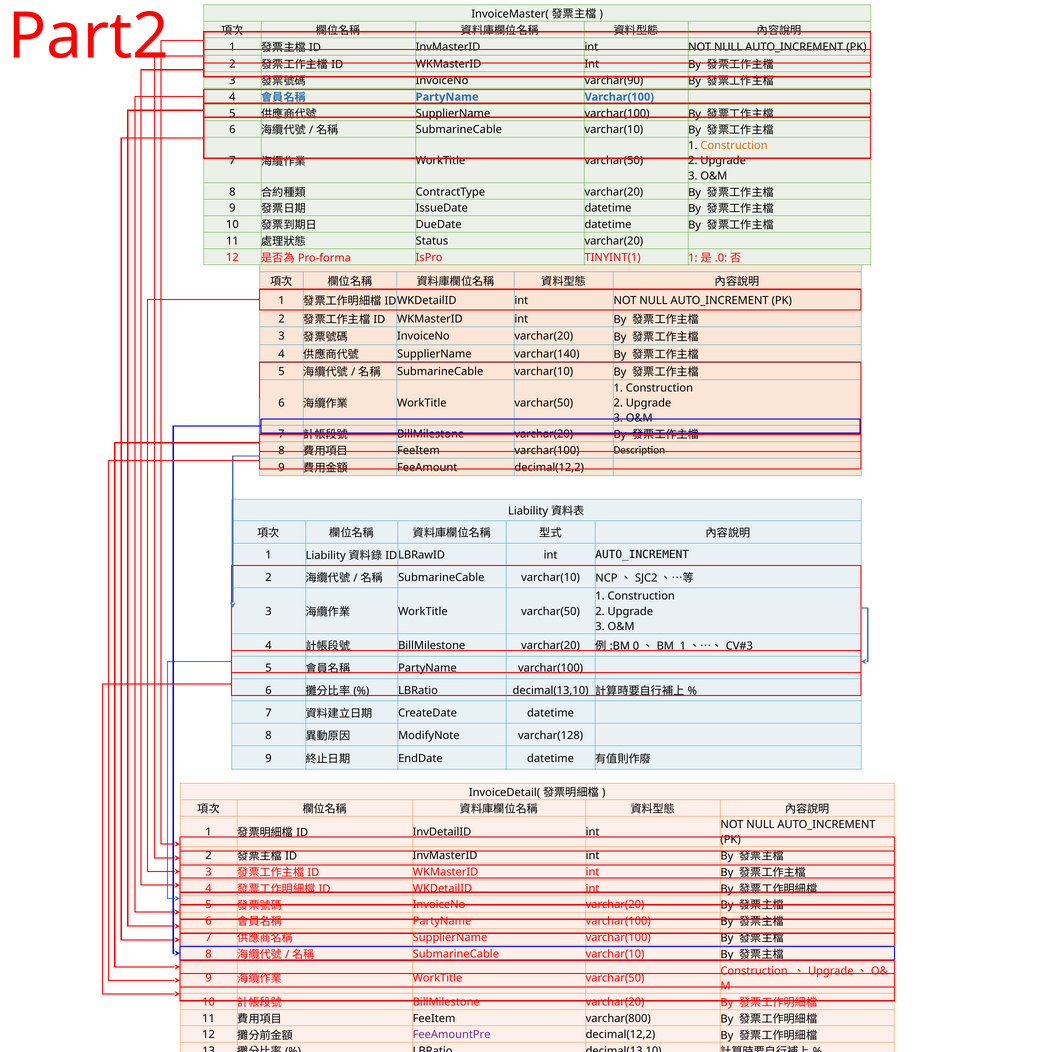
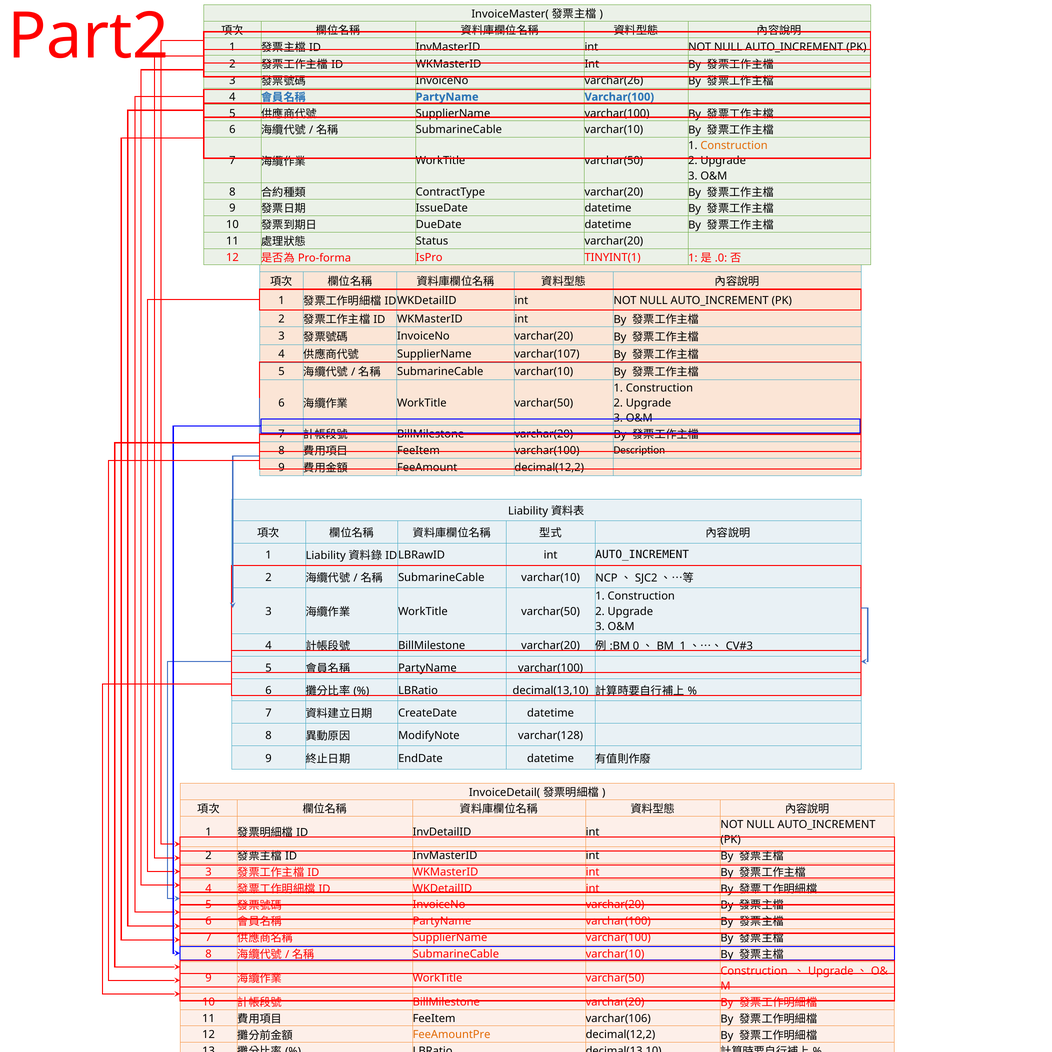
varchar(90: varchar(90 -> varchar(26 (614, 81)
varchar(140: varchar(140 -> varchar(107 (547, 354)
varchar(800: varchar(800 -> varchar(106 (618, 1018)
FeeAmountPre colour: purple -> orange (452, 1035)
